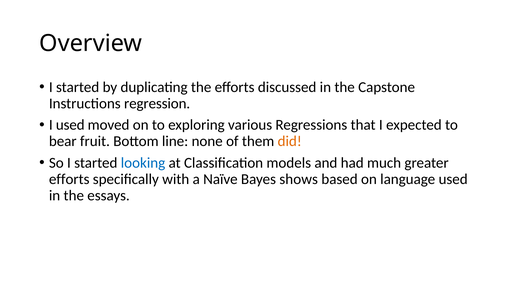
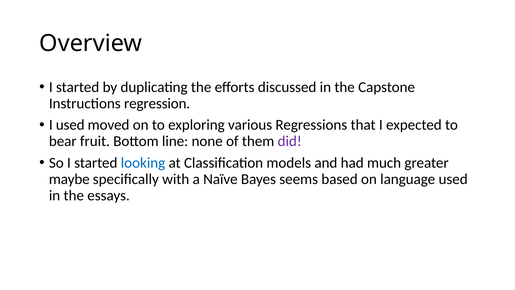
did colour: orange -> purple (290, 141)
efforts: efforts -> maybe (69, 179)
shows: shows -> seems (299, 179)
